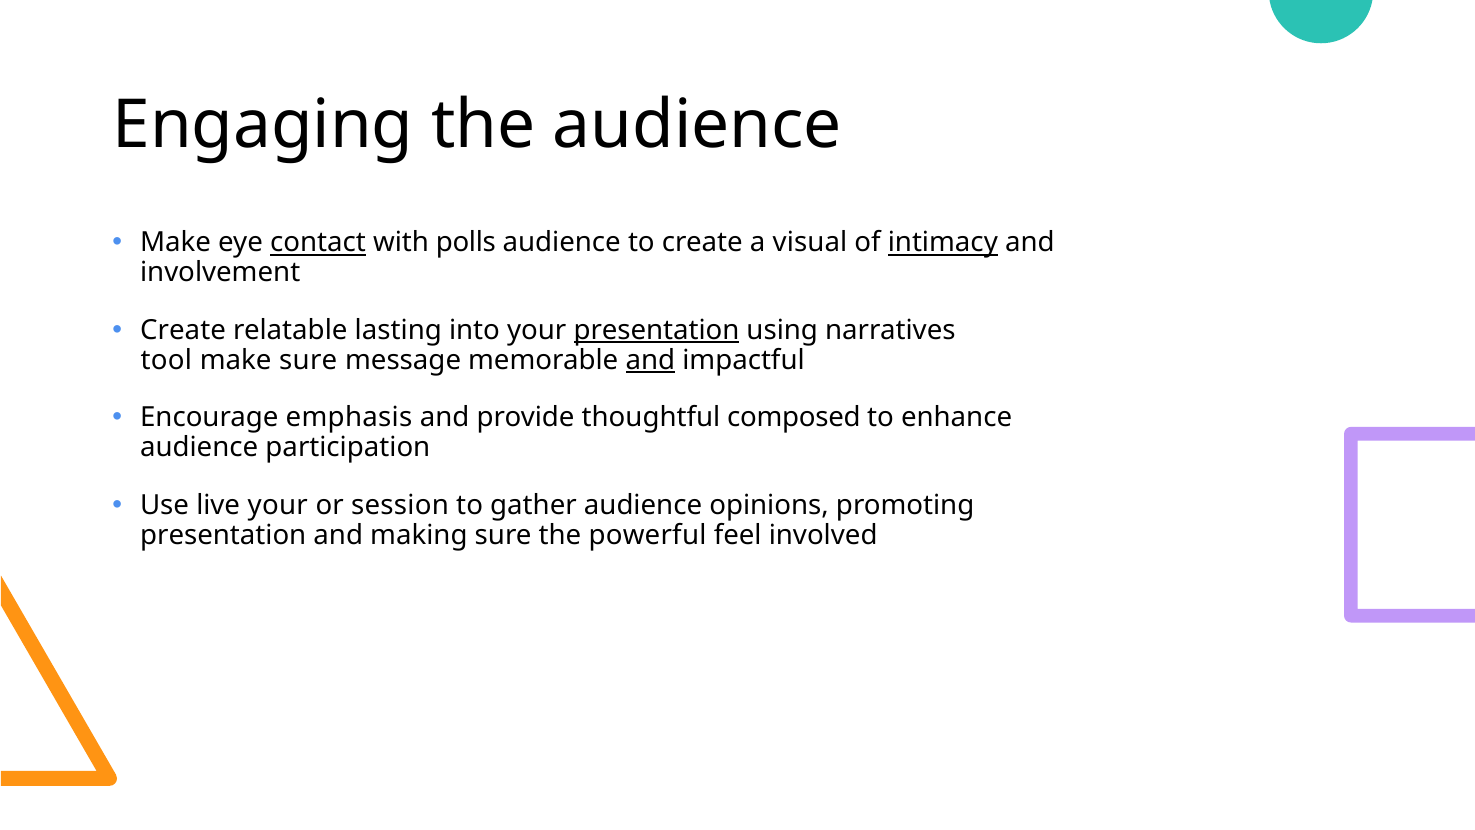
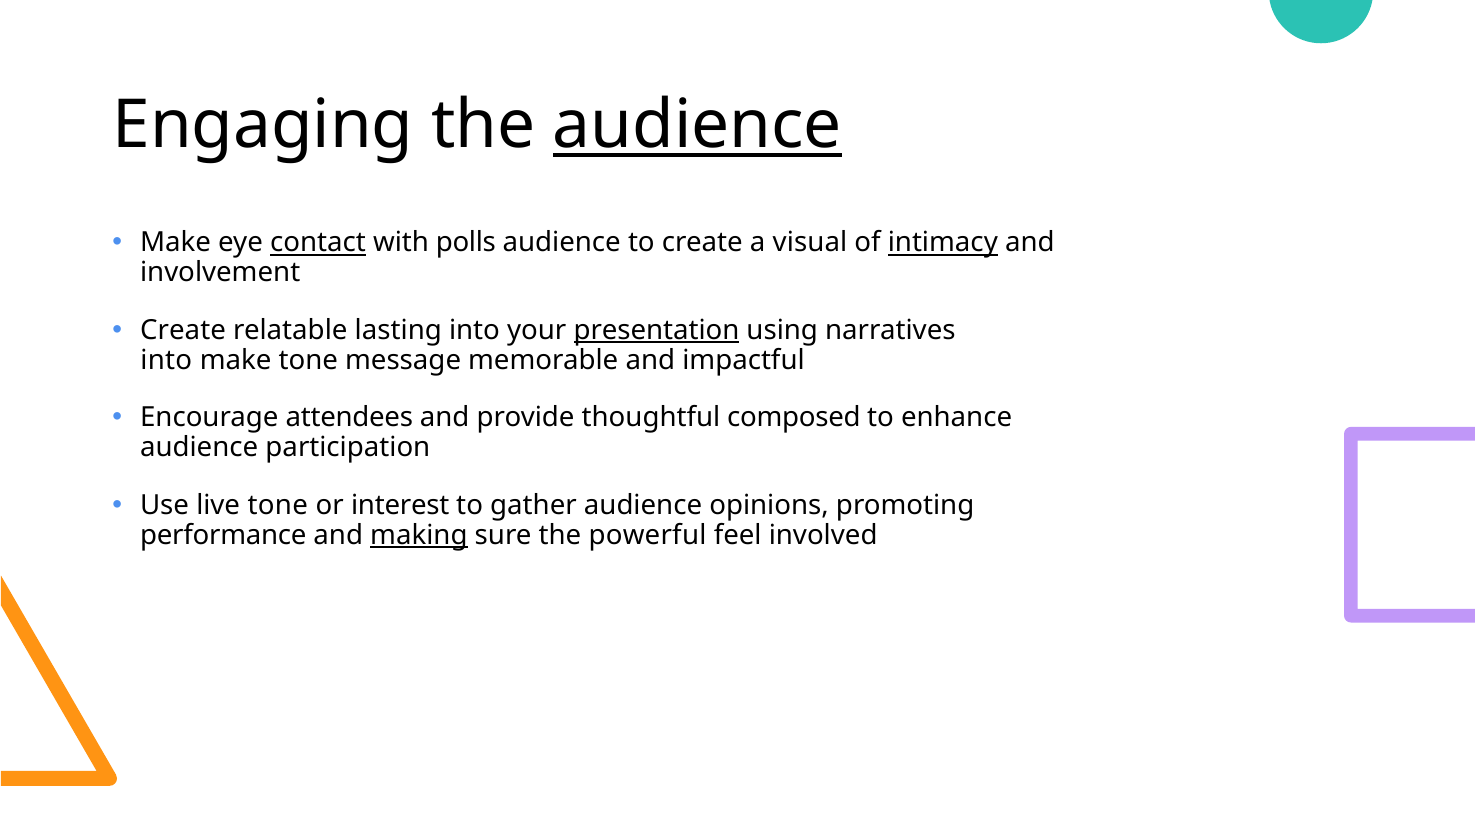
audience underline: none -> present (698, 126)
tool: tool -> into (166, 360)
make sure: sure -> tone (308, 360)
and underline: present -> none (650, 360)
emphasis: emphasis -> attendees (349, 418)
live your: your -> tone (278, 505)
session: session -> interest (400, 505)
presentation: presentation -> performance (223, 535)
making underline: none -> present (419, 535)
